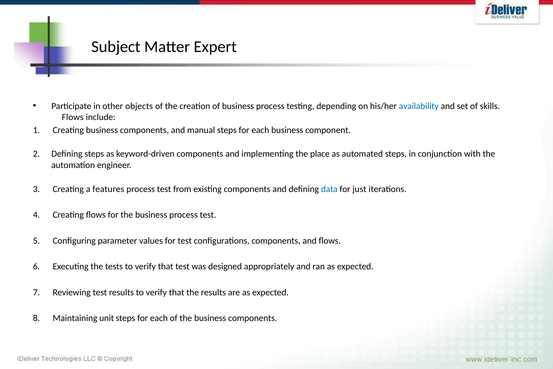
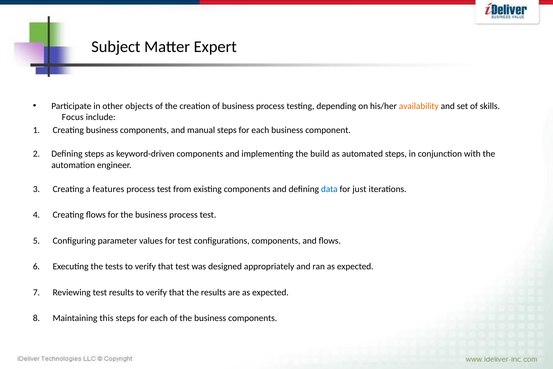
availability colour: blue -> orange (419, 106)
Flows: Flows -> Focus (73, 117)
place: place -> build (320, 154)
unit: unit -> this (107, 318)
